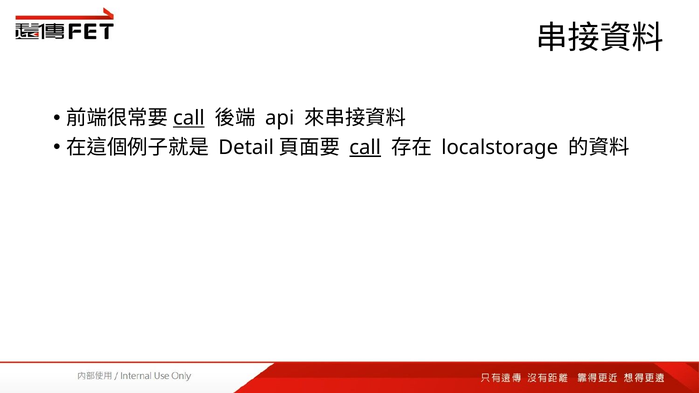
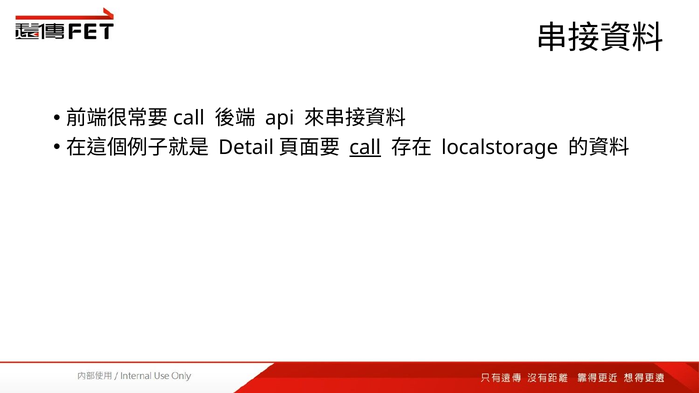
call underline: present -> none (189, 118)
